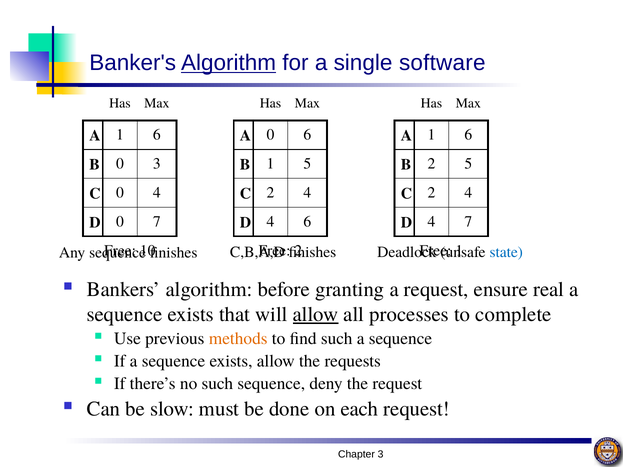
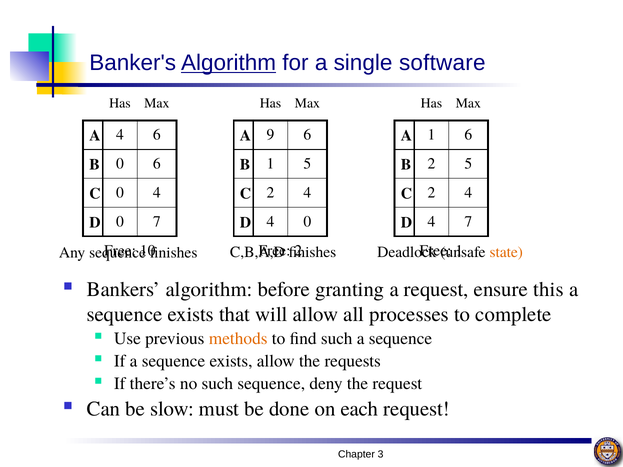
1: 1 -> 4 (120, 135)
A 0: 0 -> 9 (270, 135)
0 3: 3 -> 6 (157, 164)
4 6: 6 -> 0 (307, 222)
state colour: blue -> orange (506, 252)
real: real -> this (549, 290)
allow underline: present -> none (316, 315)
